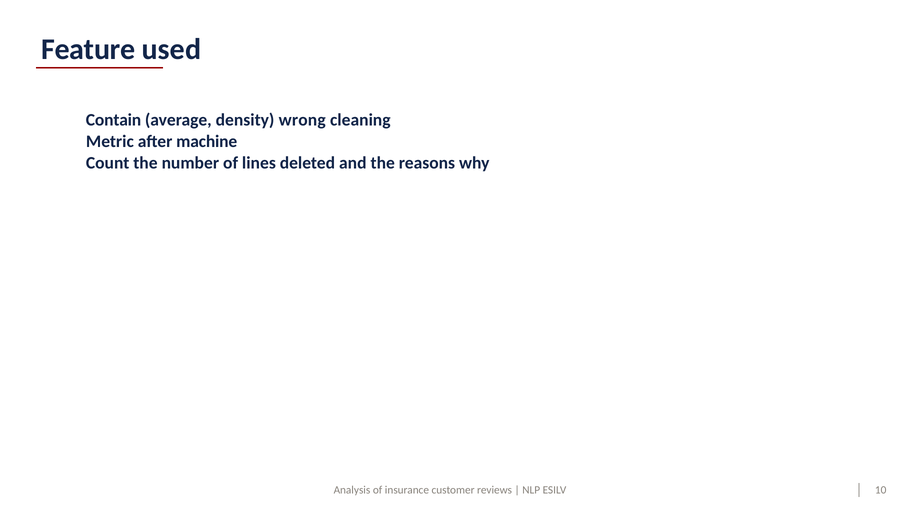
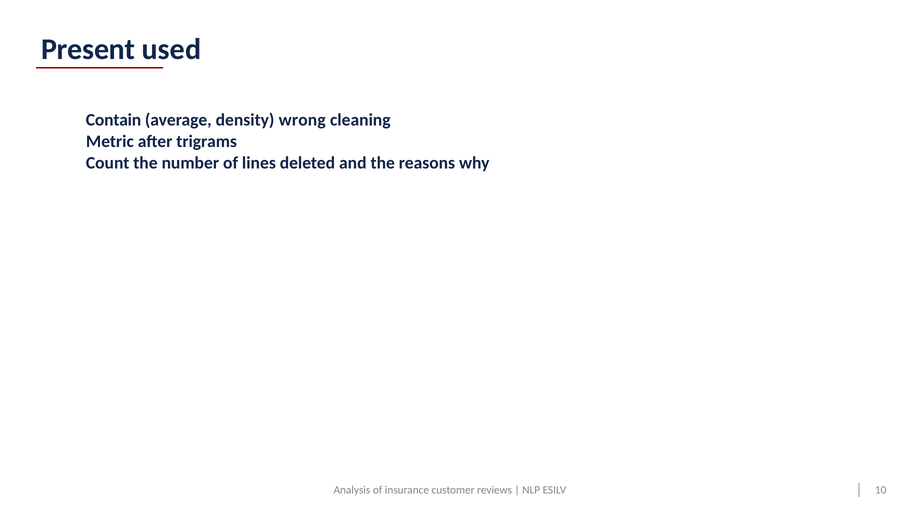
Feature: Feature -> Present (88, 49)
machine: machine -> trigrams (207, 142)
